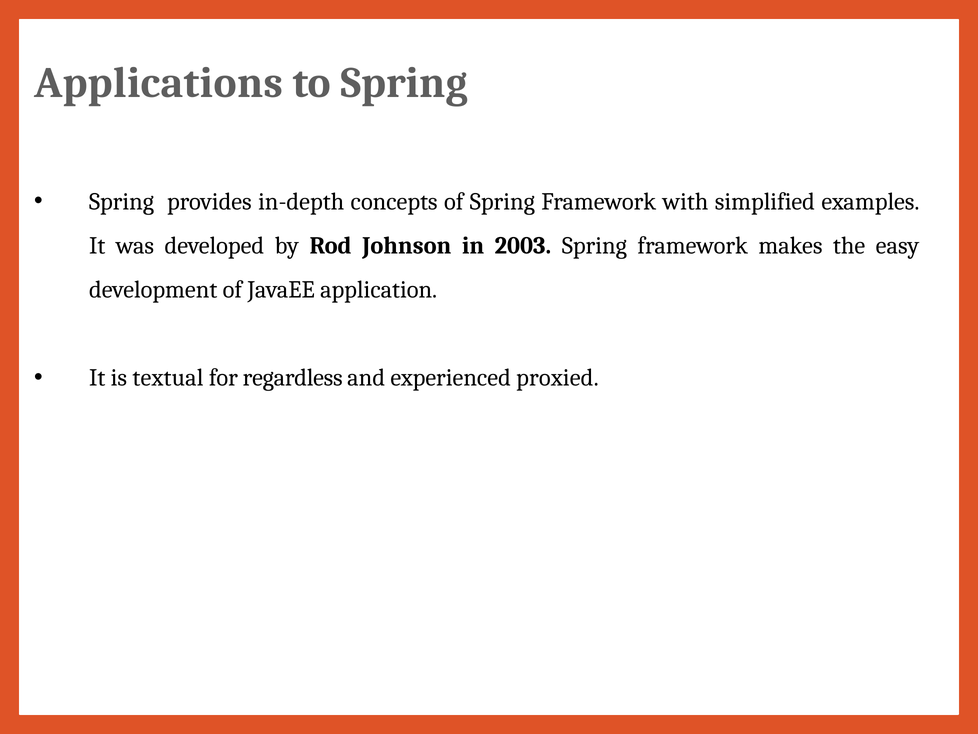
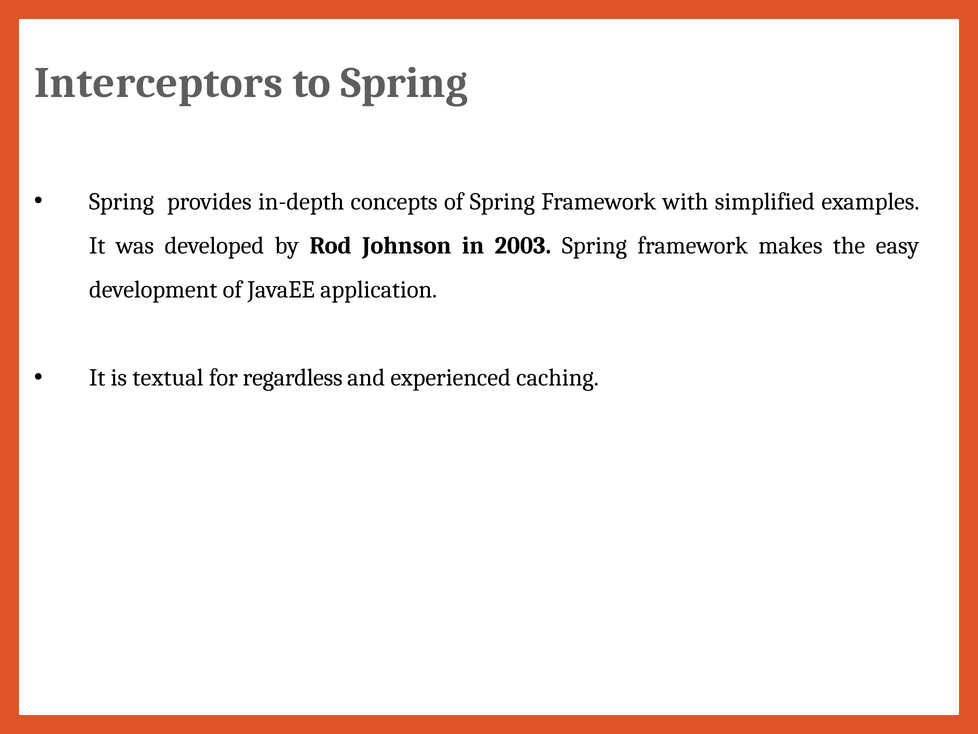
Applications: Applications -> Interceptors (158, 83)
proxied: proxied -> caching (558, 378)
